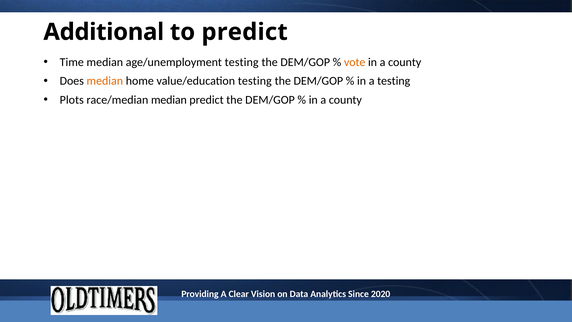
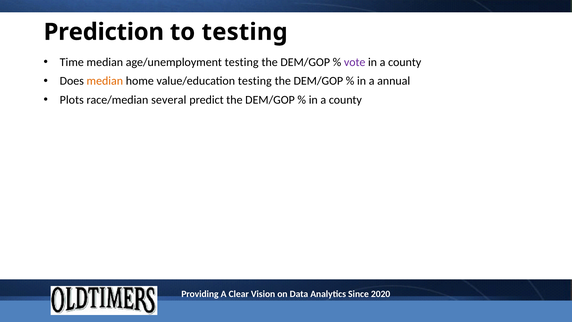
Additional: Additional -> Prediction (104, 32)
to predict: predict -> testing (245, 32)
vote colour: orange -> purple (355, 62)
a testing: testing -> annual (394, 81)
race/median median: median -> several (169, 100)
